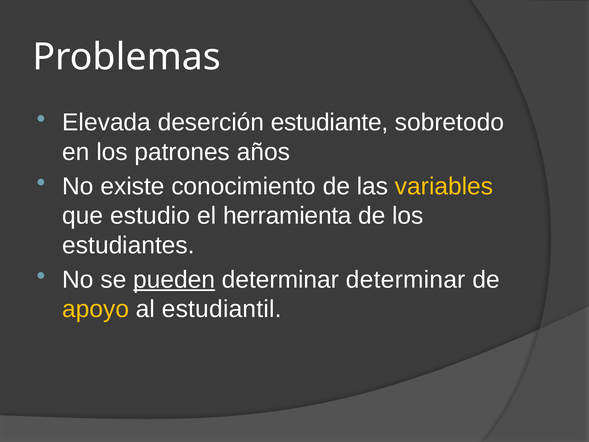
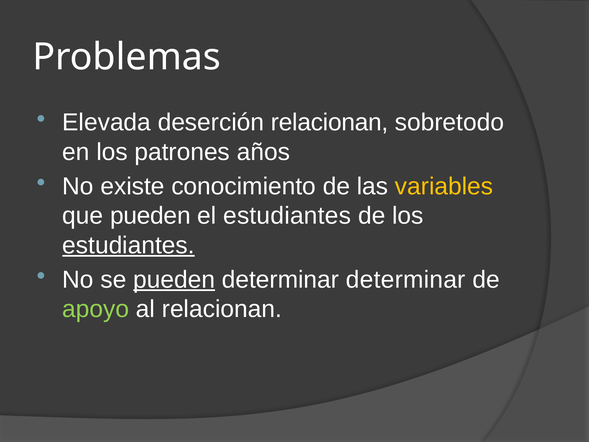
deserción estudiante: estudiante -> relacionan (330, 122)
que estudio: estudio -> pueden (150, 216)
el herramienta: herramienta -> estudiantes (287, 216)
estudiantes underline: none -> present (128, 245)
apoyo colour: yellow -> light green (96, 309)
al estudiantil: estudiantil -> relacionan (222, 309)
